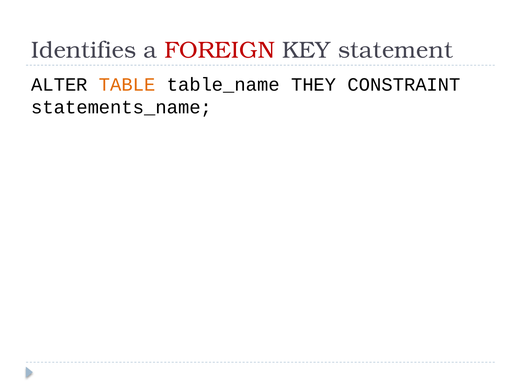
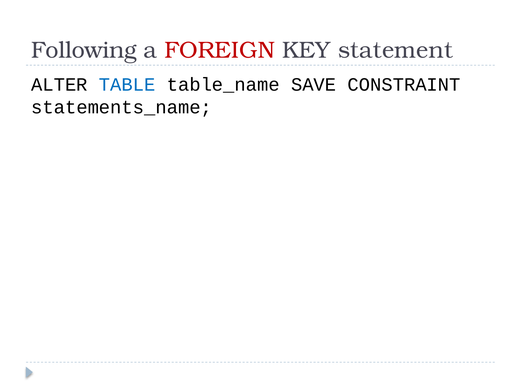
Identifies: Identifies -> Following (84, 50)
TABLE colour: orange -> blue (127, 85)
THEY: THEY -> SAVE (314, 85)
